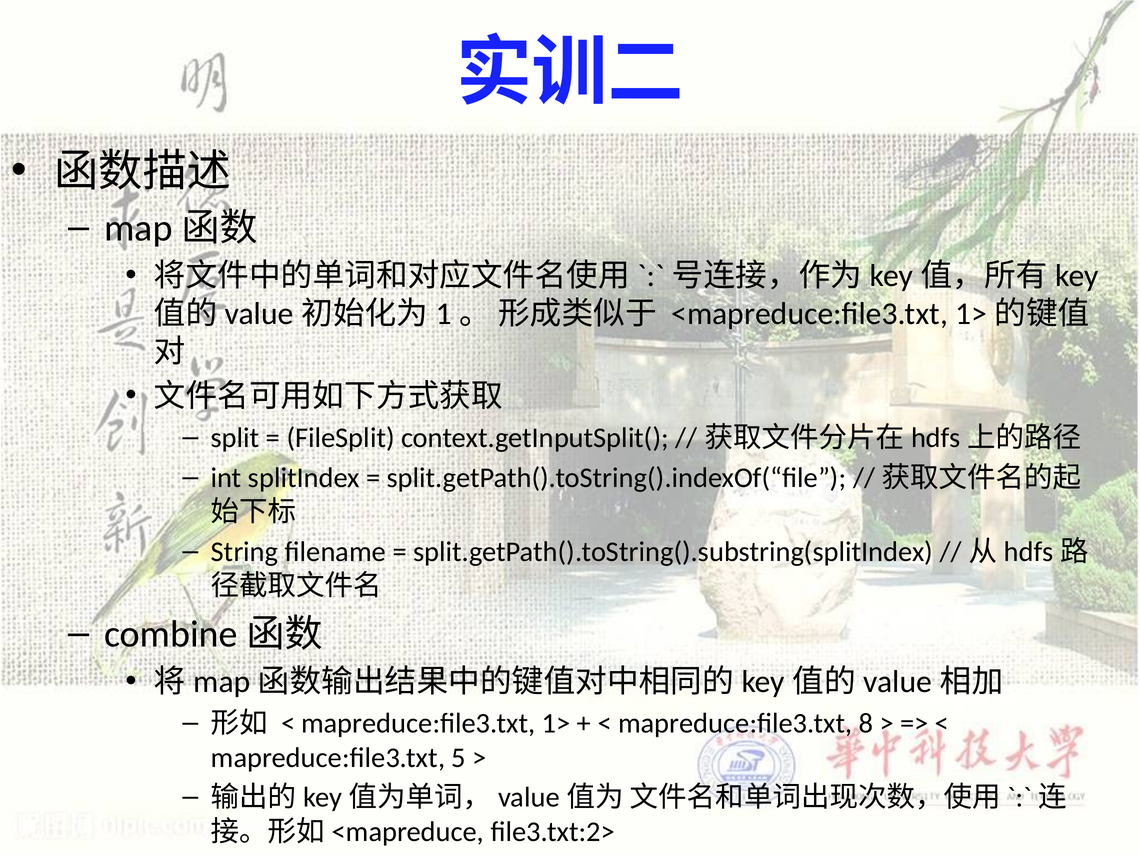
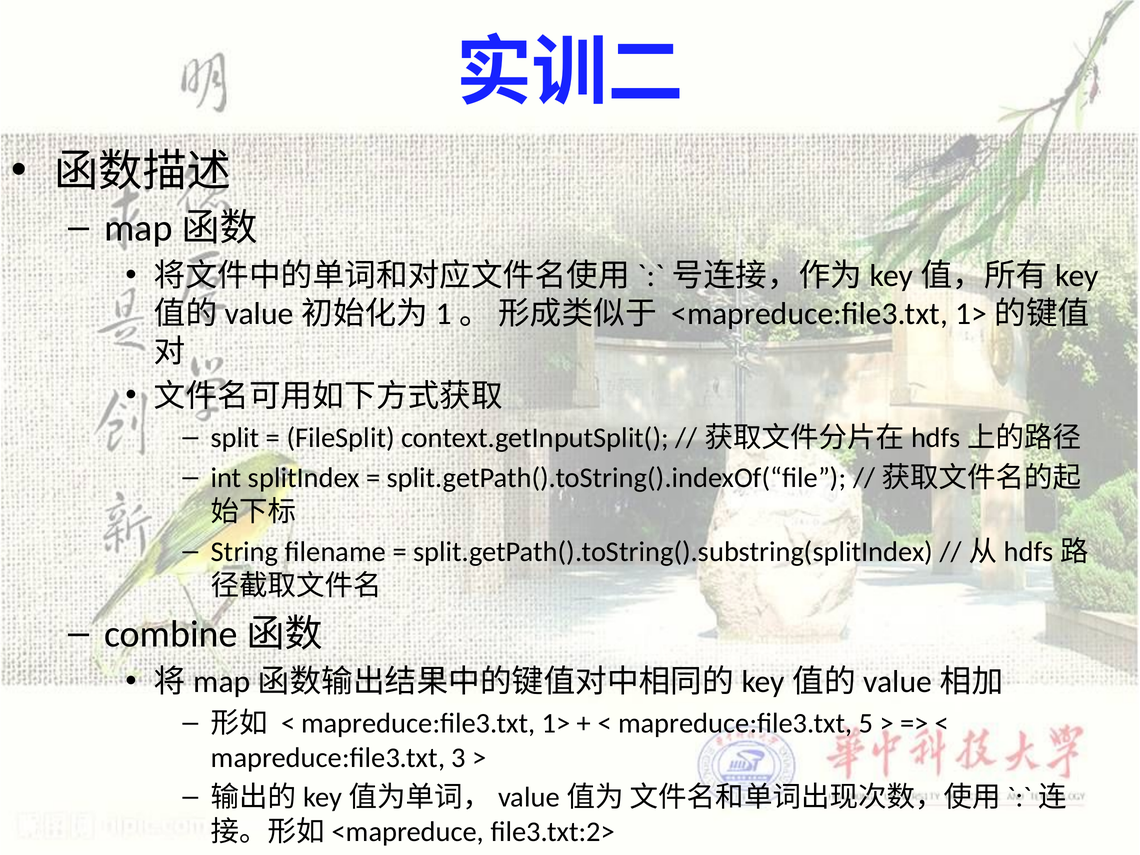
8: 8 -> 5 (866, 723)
5: 5 -> 3 (459, 758)
